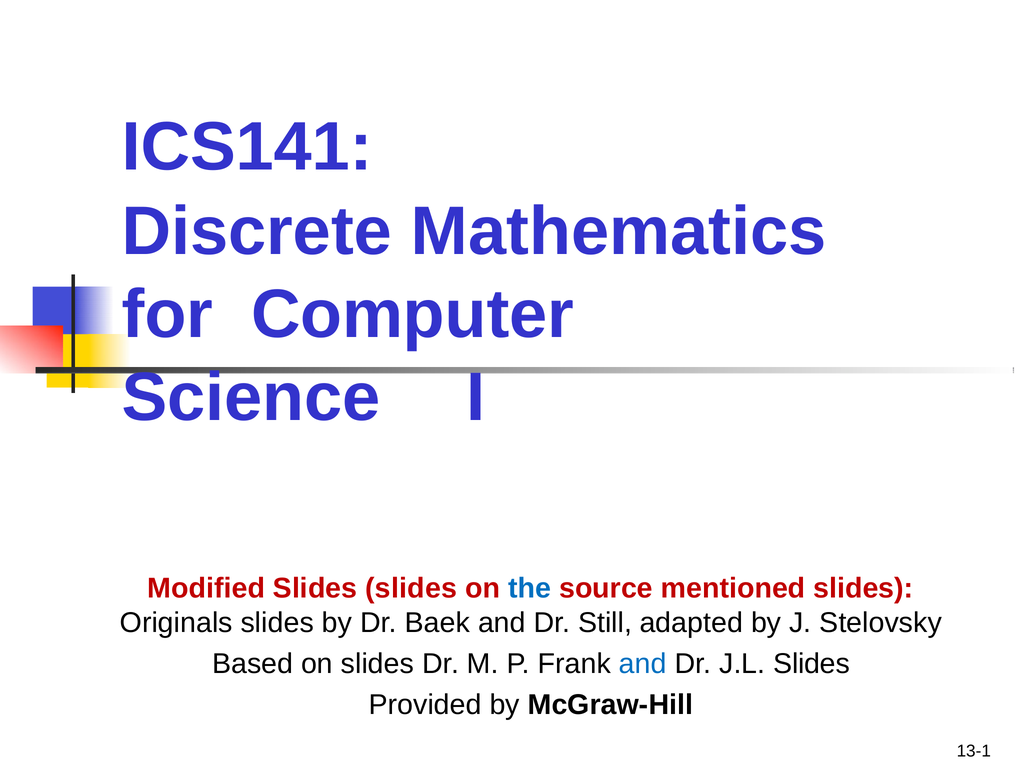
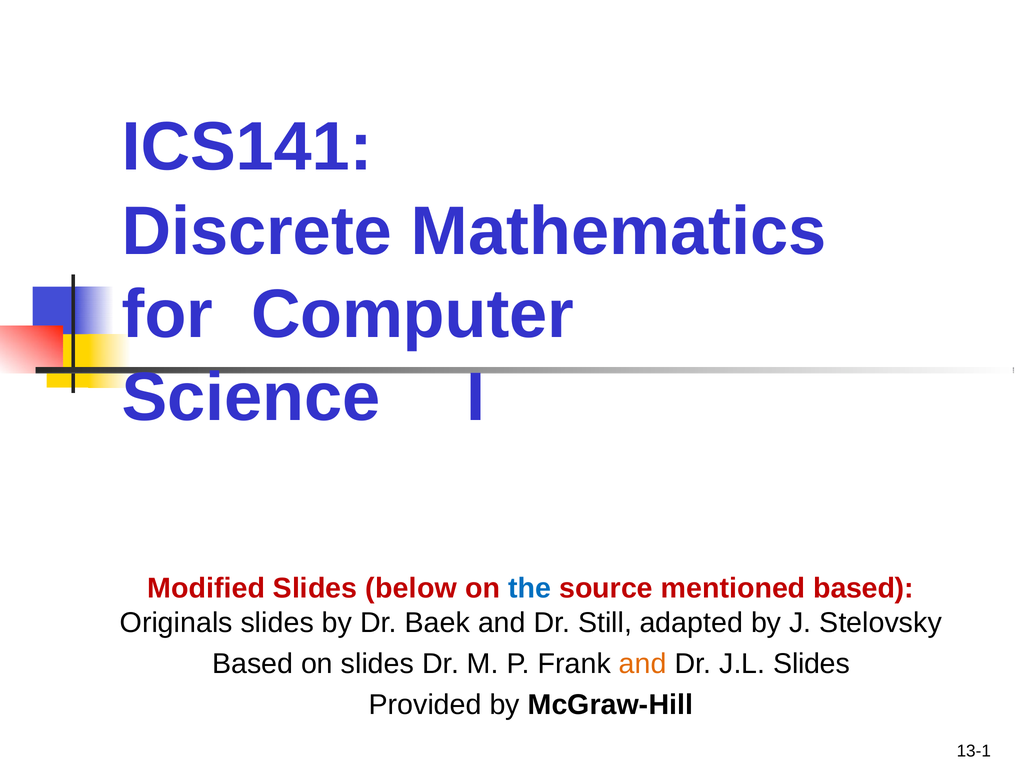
Slides slides: slides -> below (411, 588)
mentioned slides: slides -> based (864, 588)
and colour: blue -> orange (643, 664)
